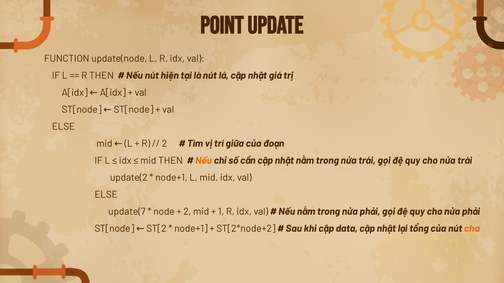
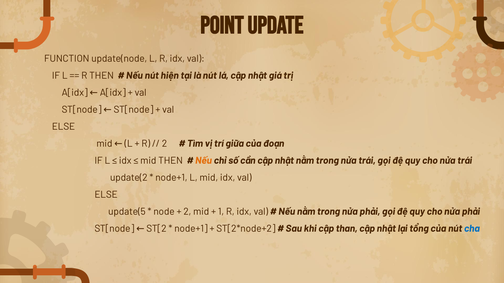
update(7: update(7 -> update(5 (127, 212)
data: data -> than (347, 229)
cha colour: orange -> blue (472, 229)
